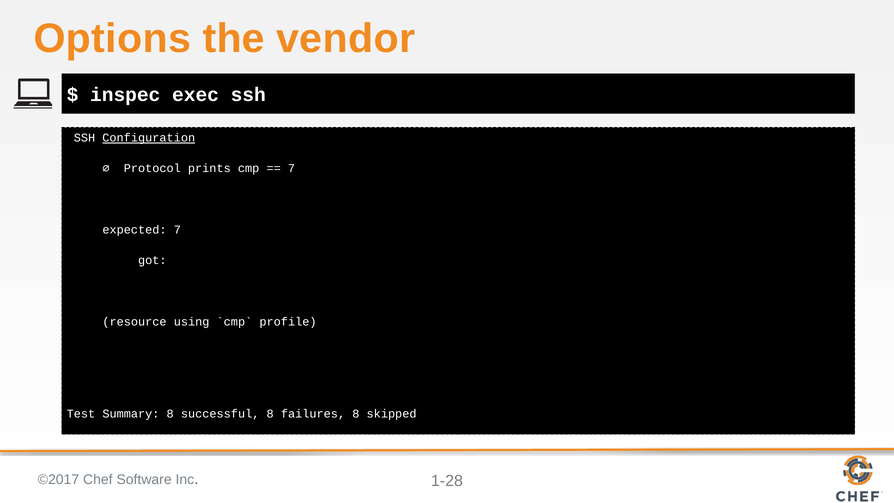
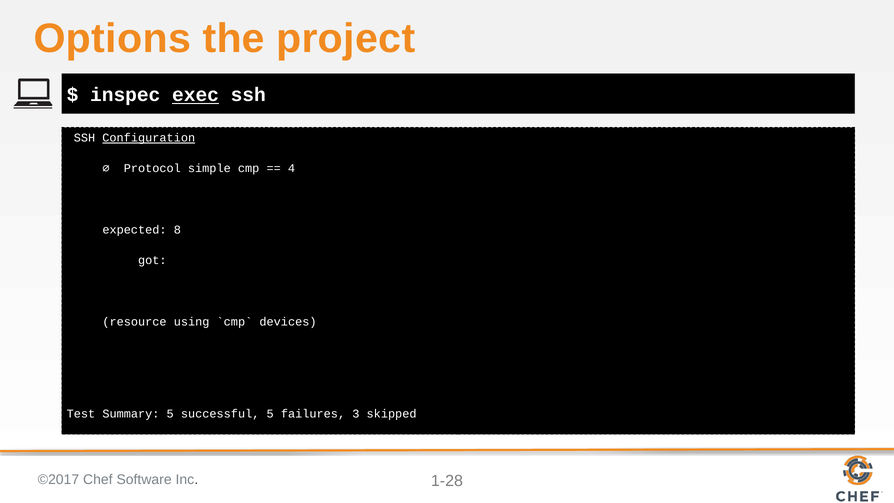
vendor: vendor -> project (346, 39)
exec underline: none -> present (196, 95)
prints: prints -> simple (209, 169)
7: 7 -> 4 (291, 169)
expected 7: 7 -> 8 (177, 230)
profile: profile -> devices (288, 322)
Summary 8: 8 -> 5 (170, 414)
successful 8: 8 -> 5 (270, 414)
failures 8: 8 -> 3 (356, 414)
